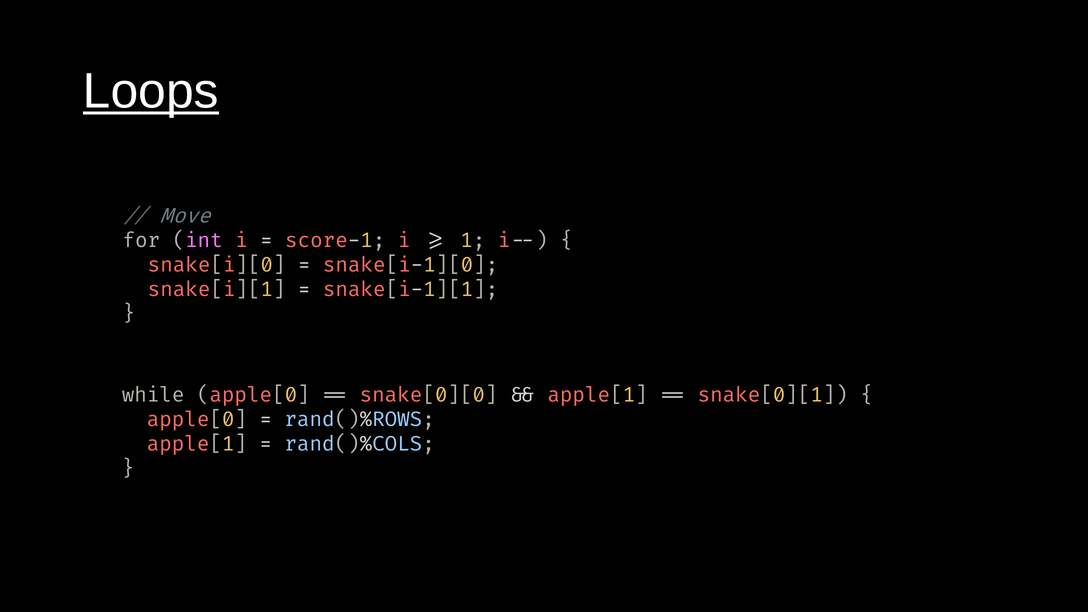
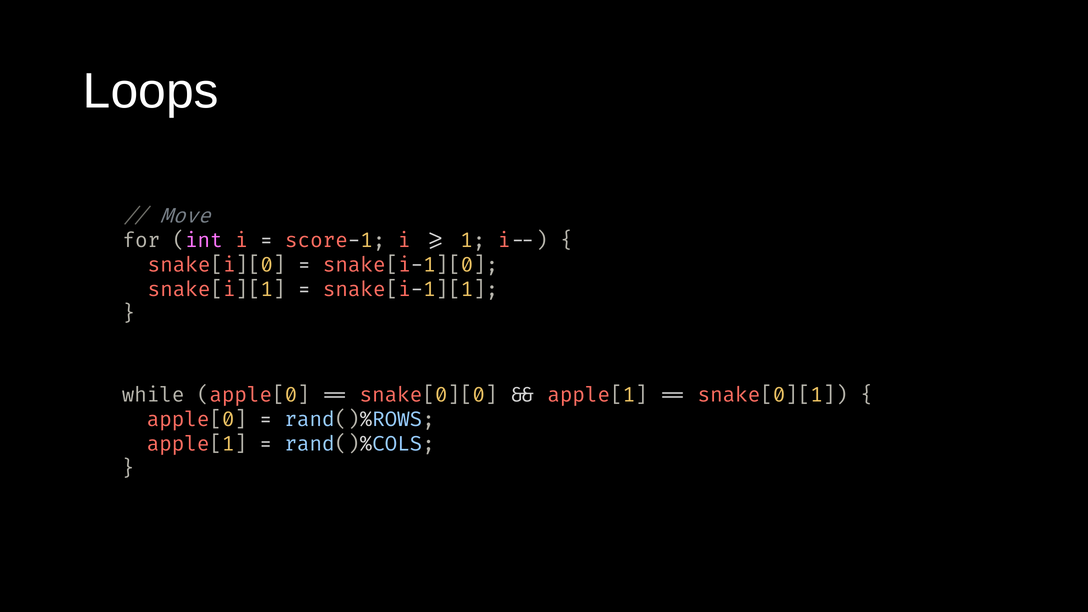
Loops underline: present -> none (151, 91)
